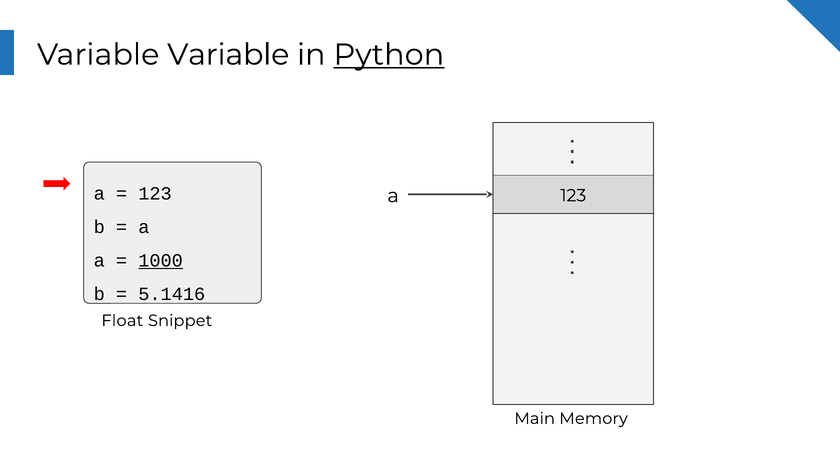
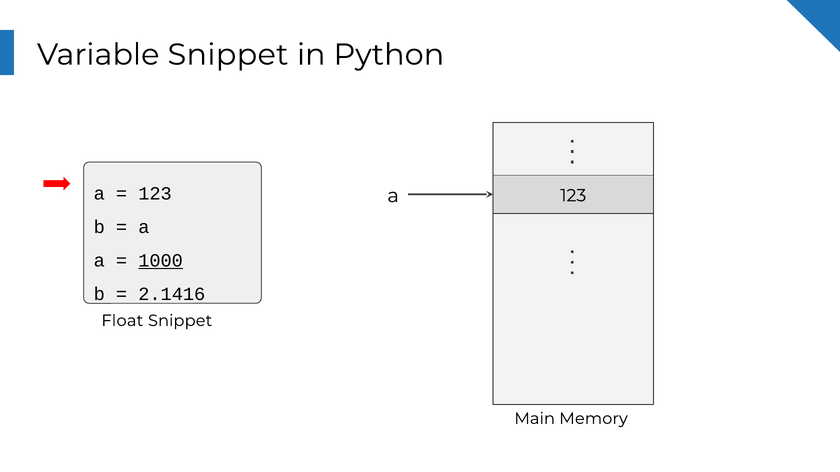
Variable Variable: Variable -> Snippet (228, 55)
Python underline: present -> none (389, 55)
5.1416: 5.1416 -> 2.1416 (172, 294)
